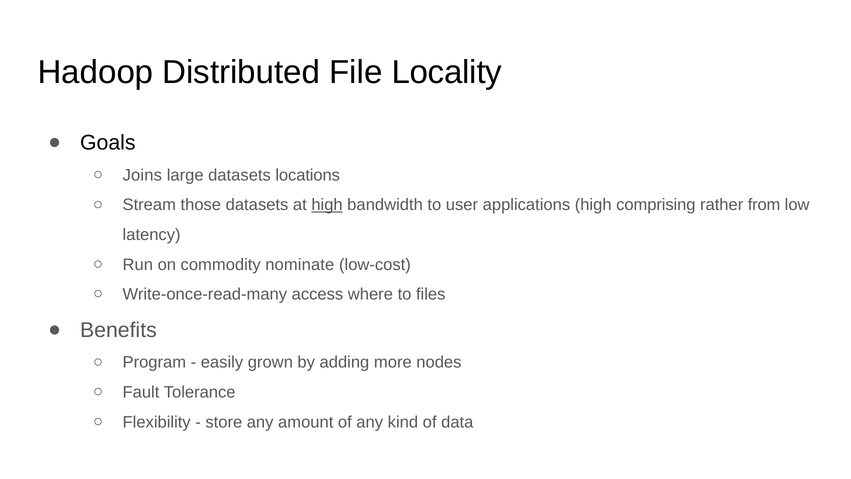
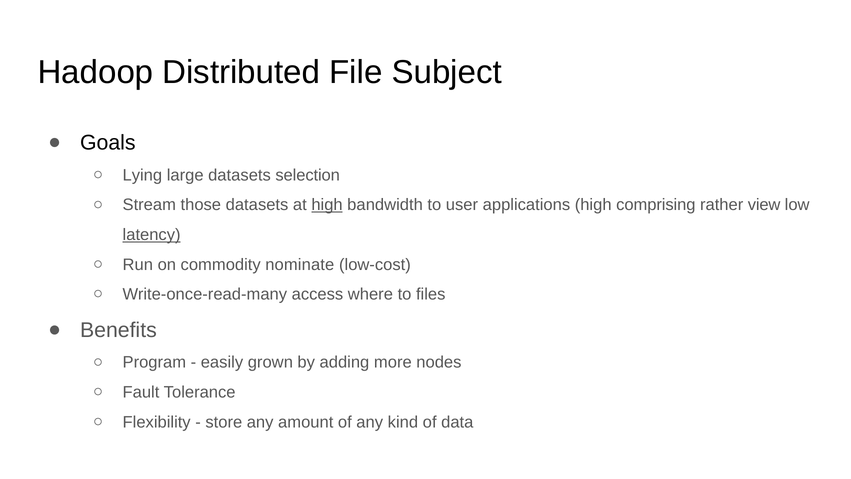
Locality: Locality -> Subject (447, 72)
Joins: Joins -> Lying (142, 175)
locations: locations -> selection (308, 175)
from: from -> view (764, 205)
latency underline: none -> present (152, 235)
